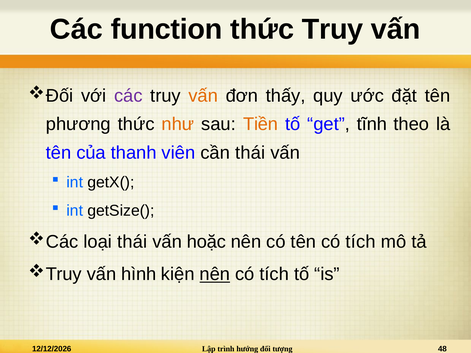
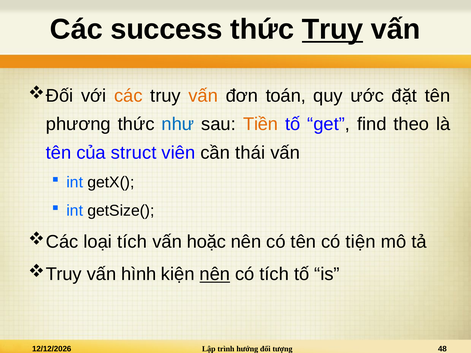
function: function -> success (167, 29)
Truy underline: none -> present (333, 29)
các colour: purple -> orange (128, 96)
thấy: thấy -> toán (286, 96)
như colour: orange -> blue (178, 124)
tĩnh: tĩnh -> find (372, 124)
thanh: thanh -> struct (134, 153)
loại thái: thái -> tích (132, 242)
tên có tích: tích -> tiện (361, 242)
